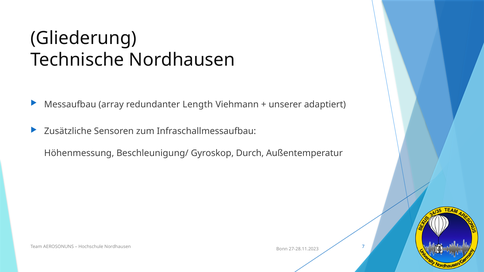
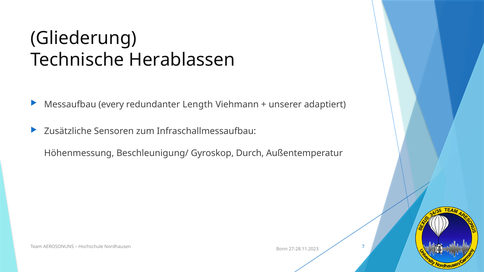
Technische Nordhausen: Nordhausen -> Herablassen (182, 60)
array: array -> every (111, 105)
